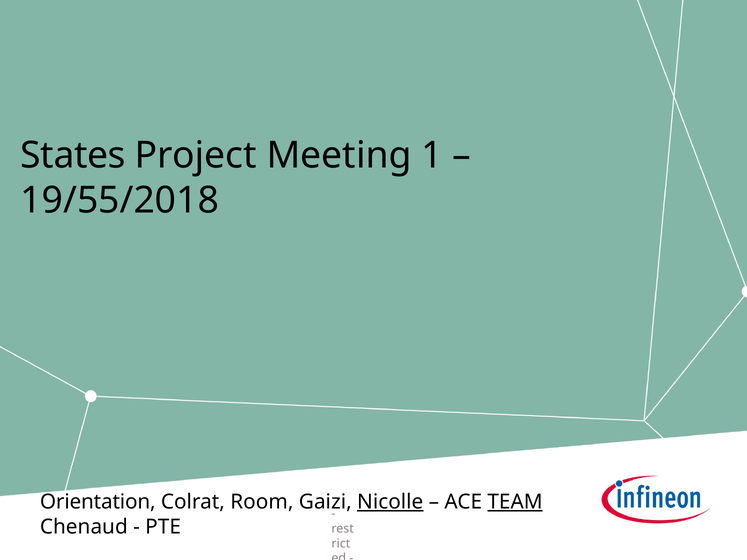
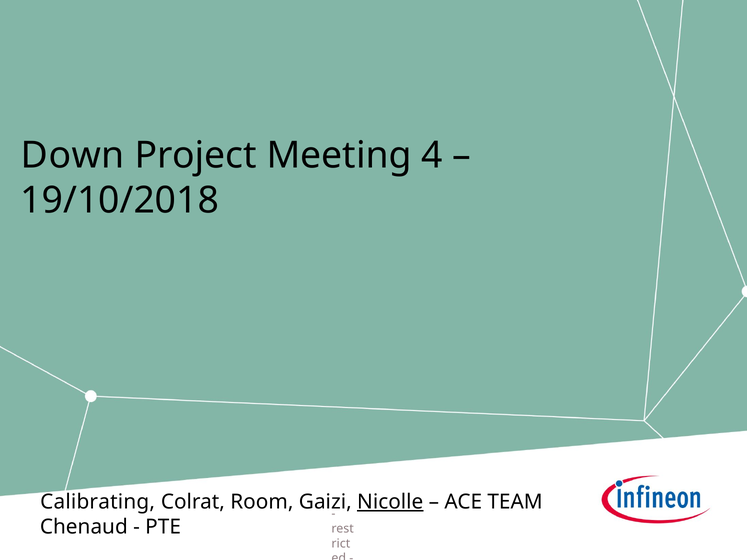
States: States -> Down (73, 156)
1: 1 -> 4 (432, 156)
19/55/2018: 19/55/2018 -> 19/10/2018 (120, 201)
Orientation: Orientation -> Calibrating (98, 502)
TEAM underline: present -> none (515, 502)
